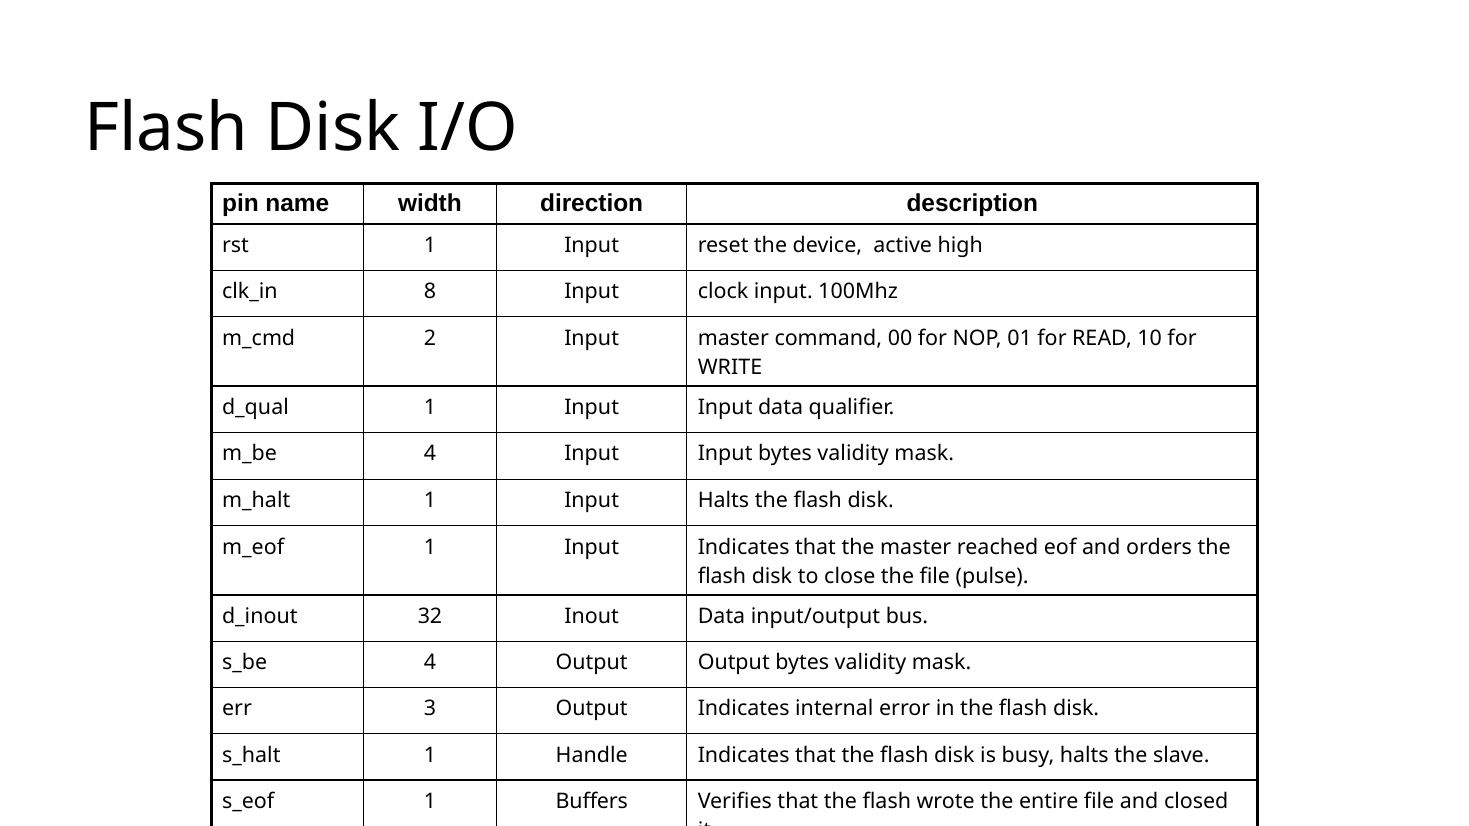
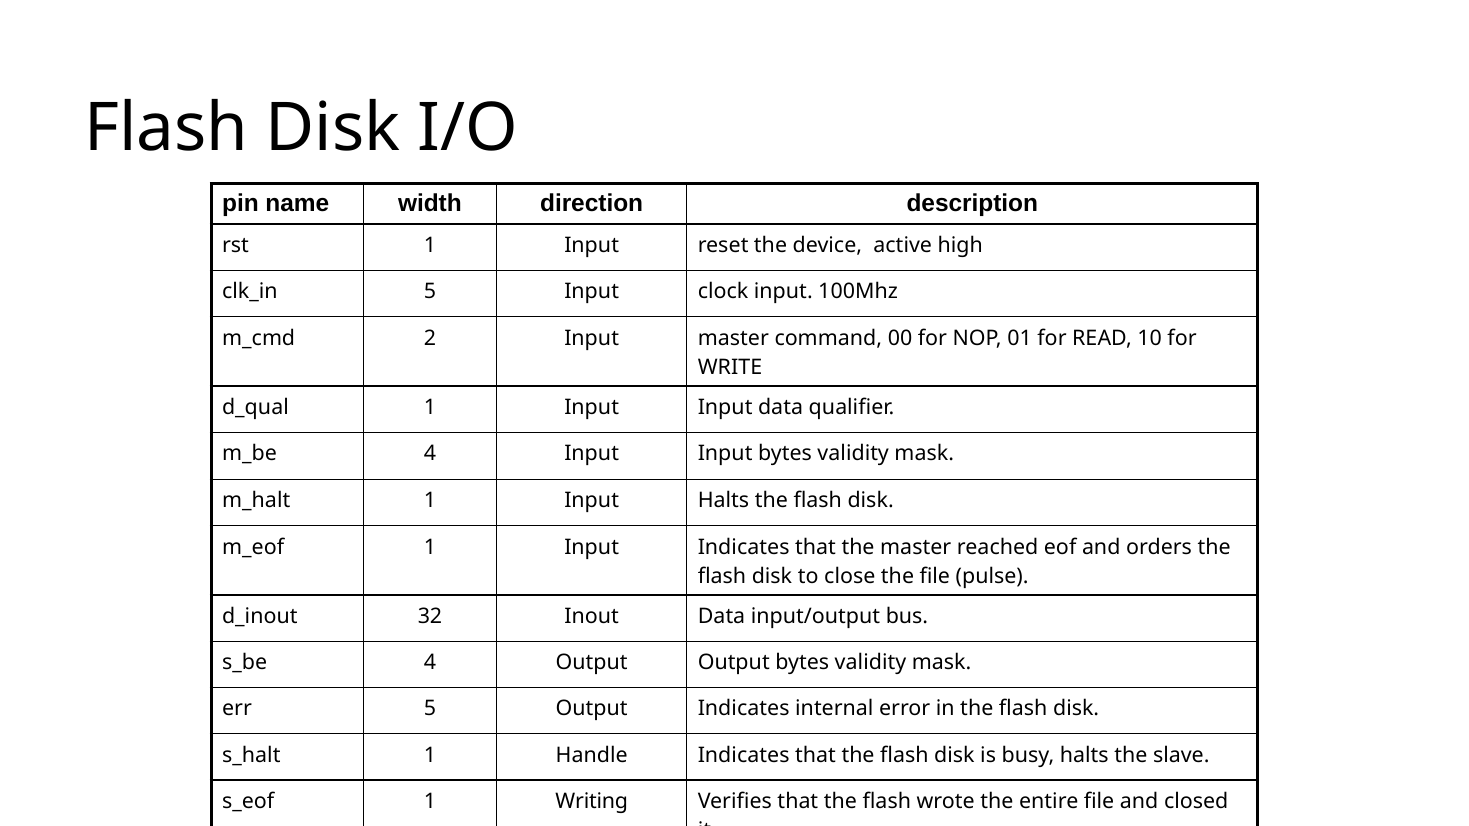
8: 8 -> 5 (430, 292)
err 3: 3 -> 5 (430, 709)
Buffers: Buffers -> Writing (592, 802)
